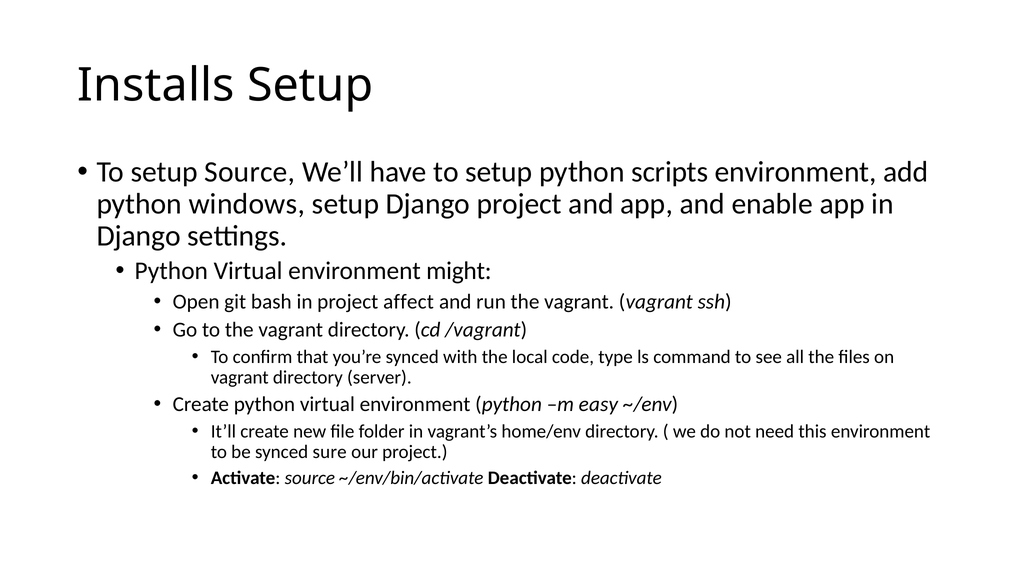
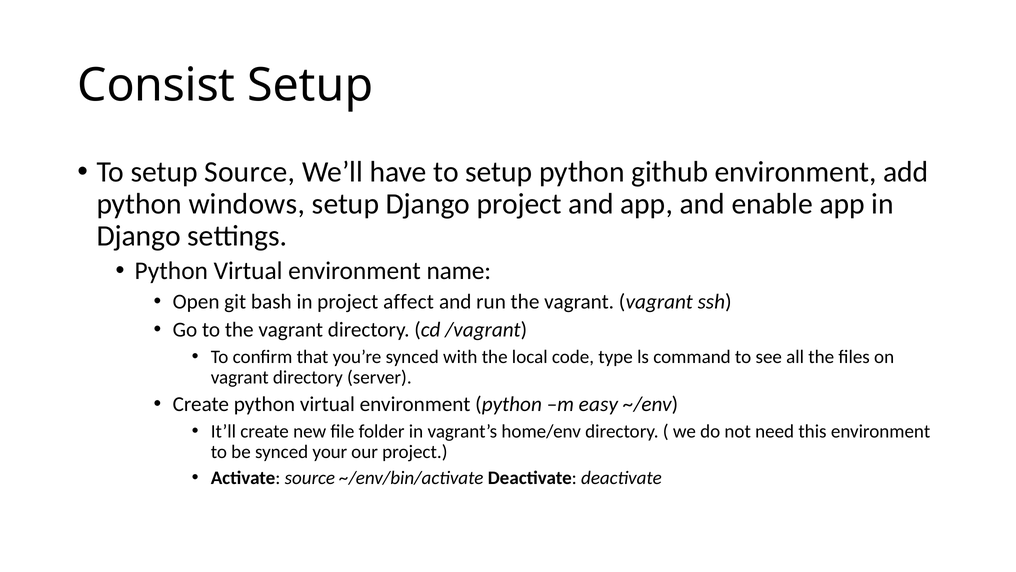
Installs: Installs -> Consist (156, 85)
scripts: scripts -> github (670, 172)
might: might -> name (459, 271)
sure: sure -> your (330, 452)
